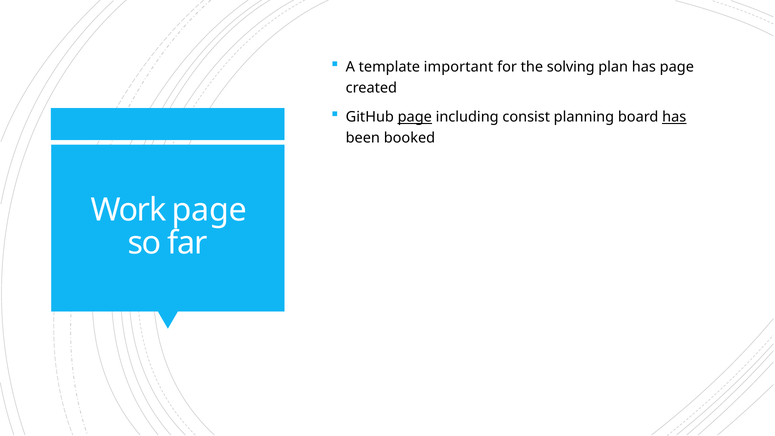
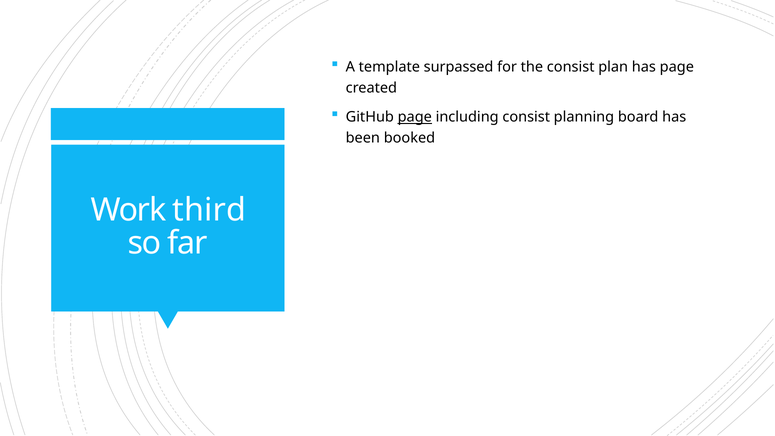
important: important -> surpassed (459, 67)
the solving: solving -> consist (571, 67)
has underline: present -> none (674, 117)
Work page: page -> third (209, 210)
